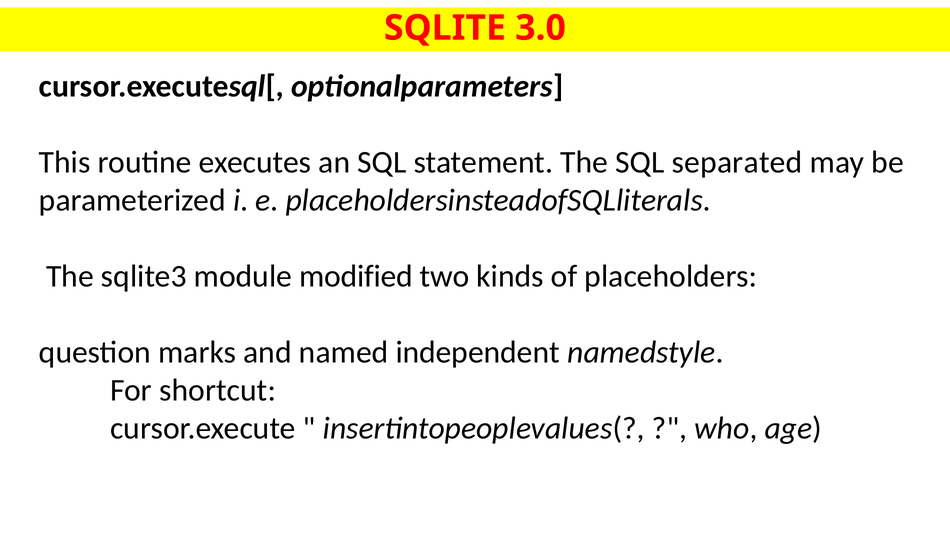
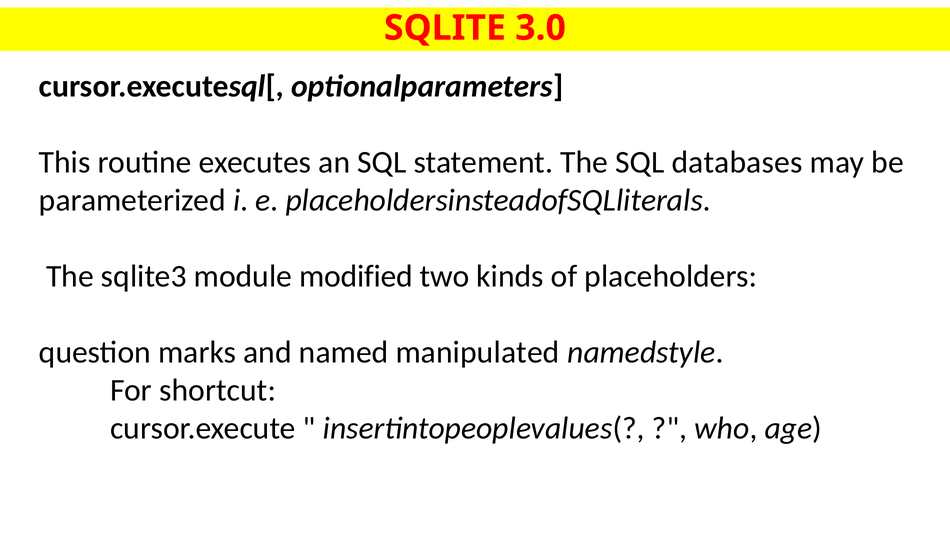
separated: separated -> databases (737, 162)
independent: independent -> manipulated (477, 352)
